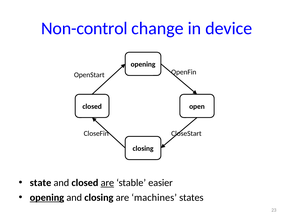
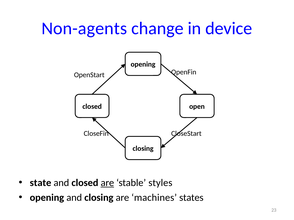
Non-control: Non-control -> Non-agents (84, 28)
easier: easier -> styles (160, 183)
opening underline: present -> none (47, 198)
